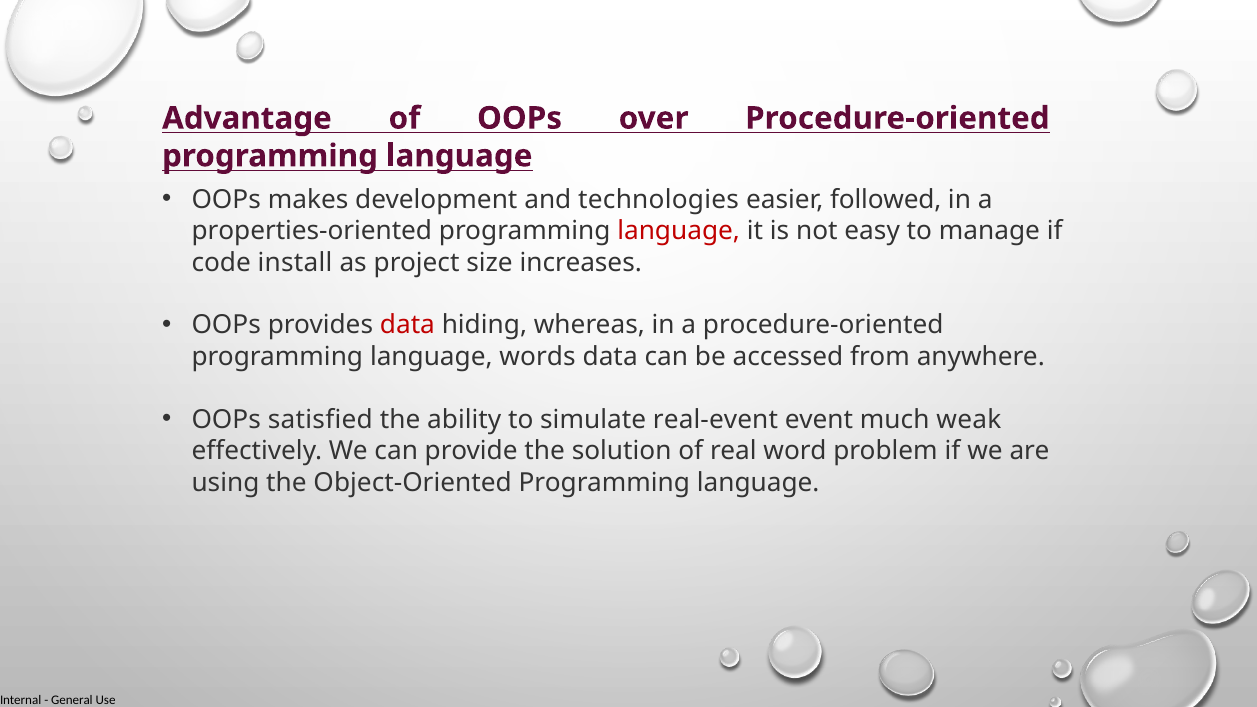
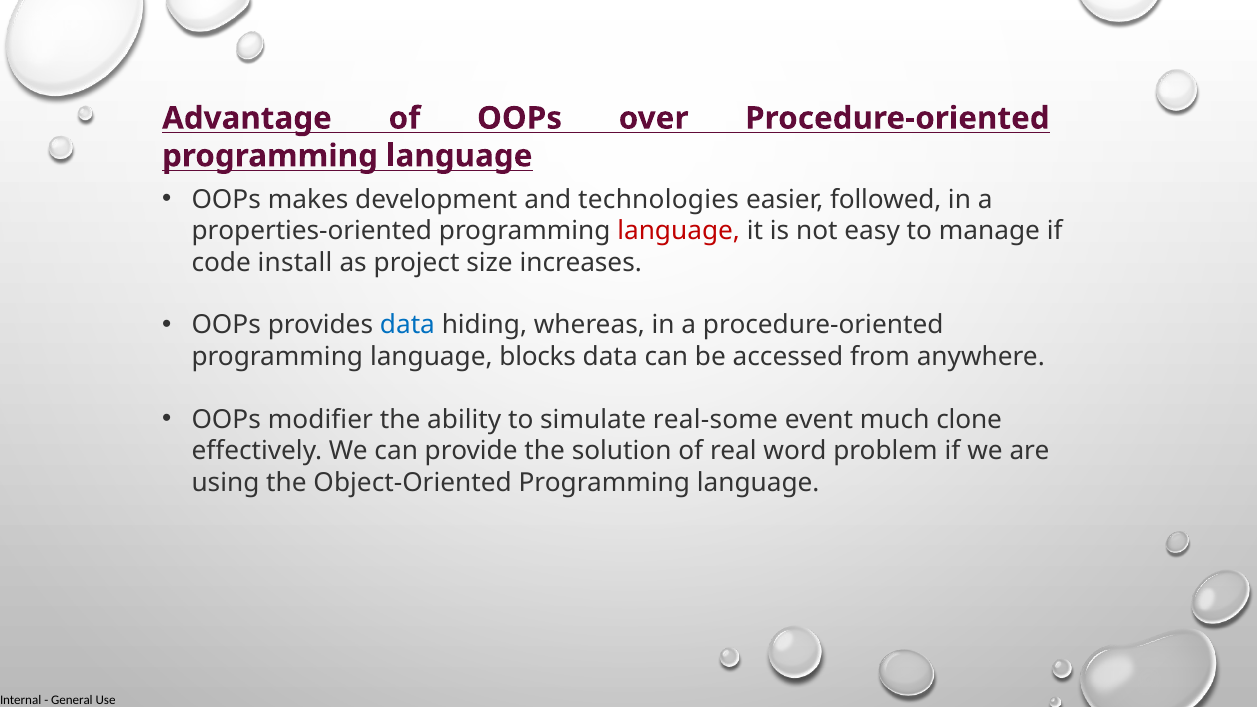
data colour: red -> blue (407, 325)
words: words -> blocks (538, 357)
satisfied: satisfied -> modifier (320, 420)
real-event: real-event -> real-some (715, 420)
weak: weak -> clone (969, 420)
